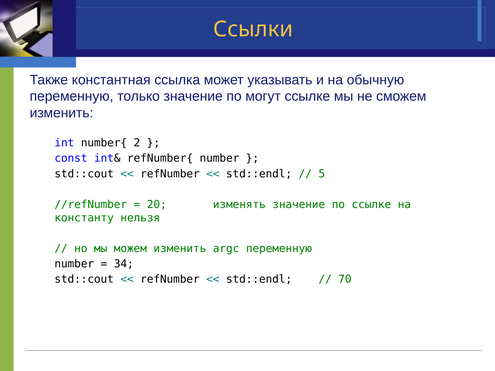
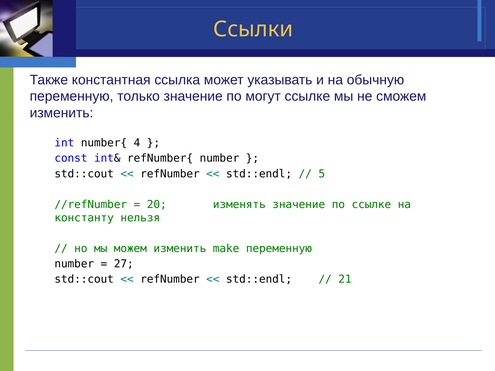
2: 2 -> 4 (137, 143)
argc: argc -> make (226, 249)
34: 34 -> 27 (124, 264)
70: 70 -> 21 (345, 279)
